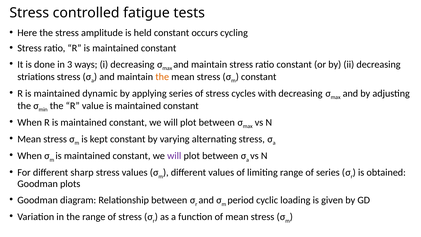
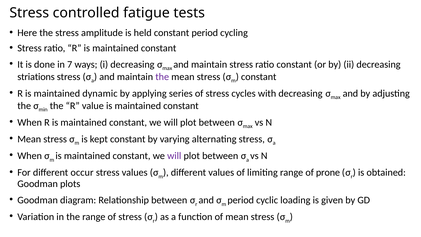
constant occurs: occurs -> period (205, 33)
3: 3 -> 7 (70, 64)
the colour: orange -> purple (162, 77)
sharp: sharp -> occur (82, 172)
of series: series -> prone (328, 172)
